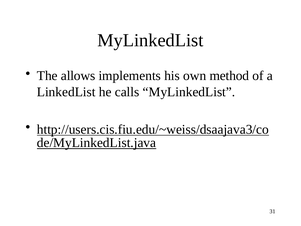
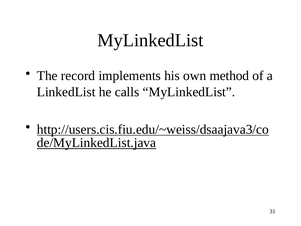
allows: allows -> record (78, 76)
